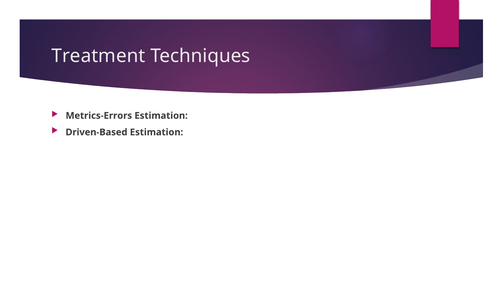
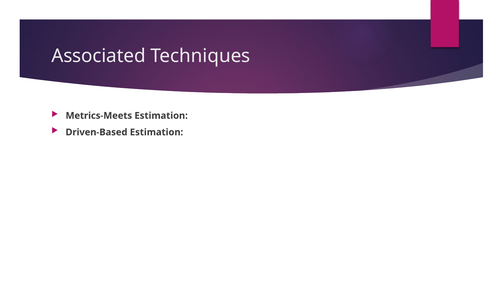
Treatment: Treatment -> Associated (99, 56)
Metrics-Errors: Metrics-Errors -> Metrics-Meets (99, 116)
